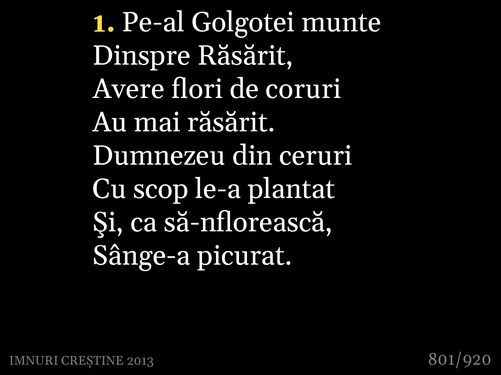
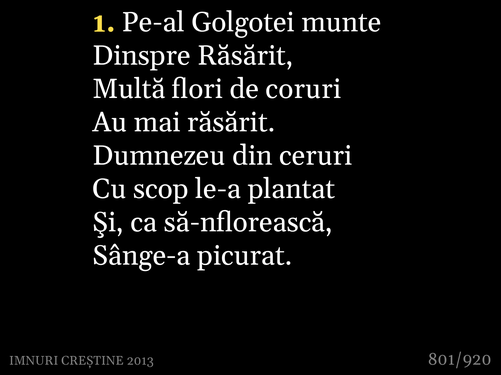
Avere: Avere -> Multă (129, 89)
